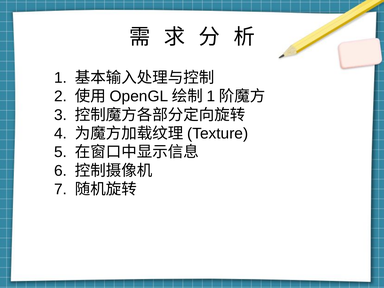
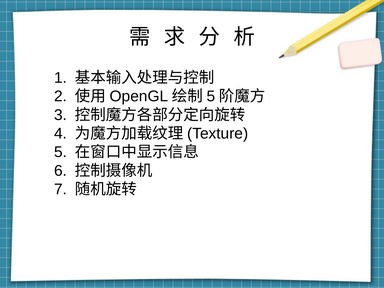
1: 1 -> 5 (211, 96)
